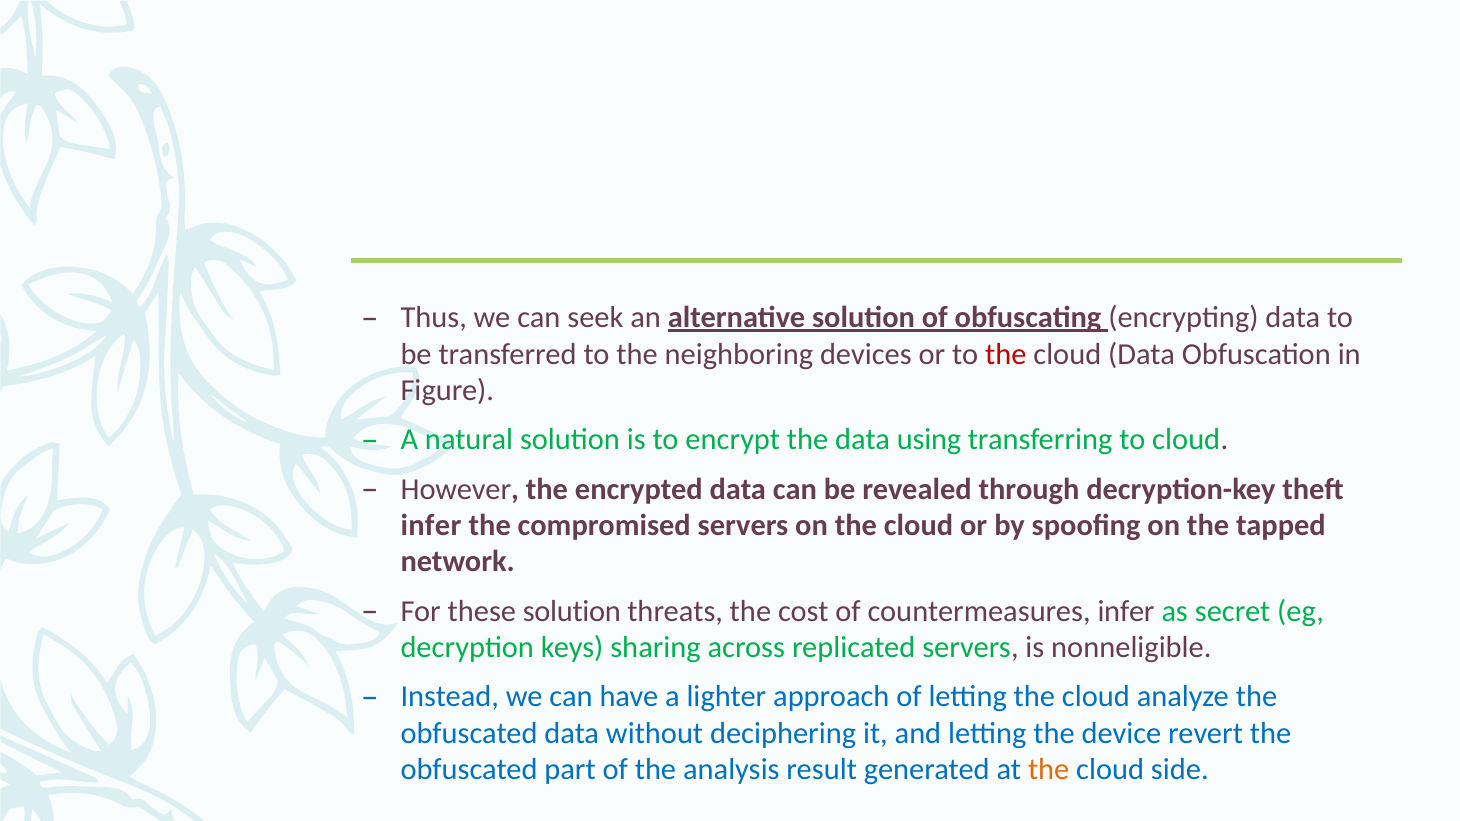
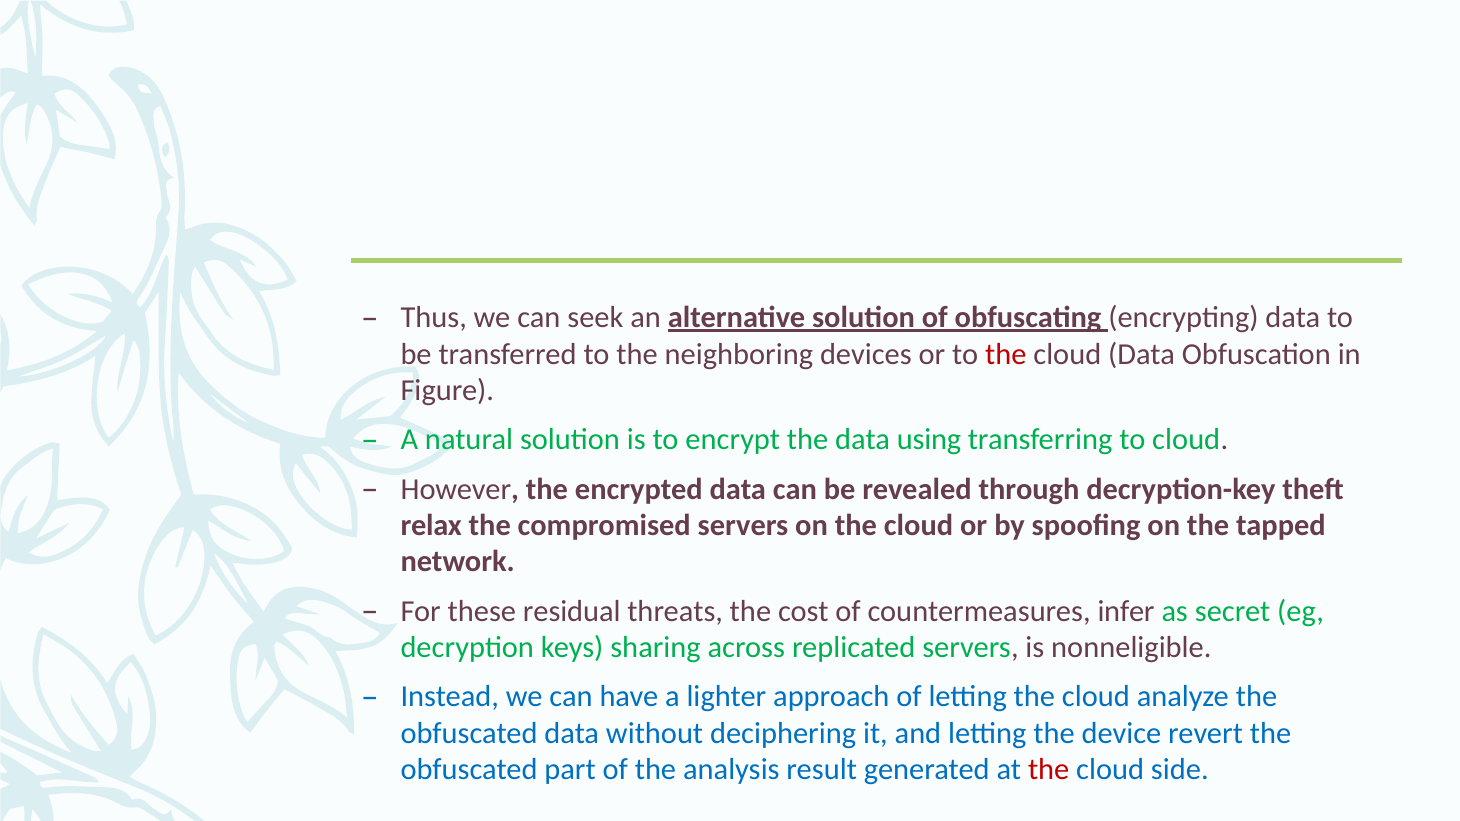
infer: infer -> relax (431, 526)
these solution: solution -> residual (572, 611)
the colour: orange -> red (1049, 770)
